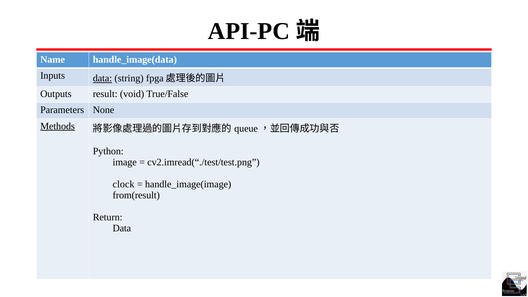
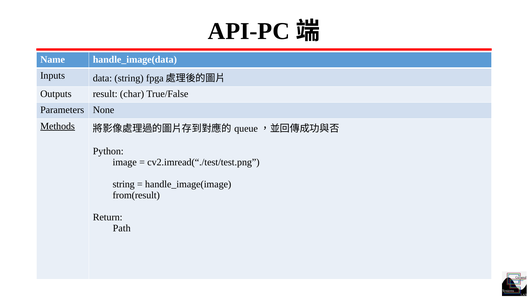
data underline: present -> none (102, 78)
void: void -> char (132, 94)
clock: clock -> string (124, 184)
Data: Data -> Path (122, 228)
